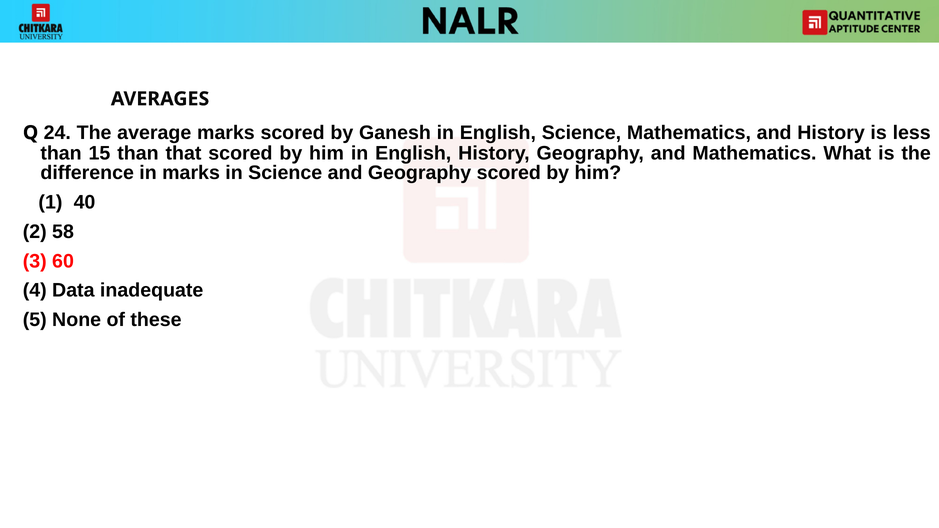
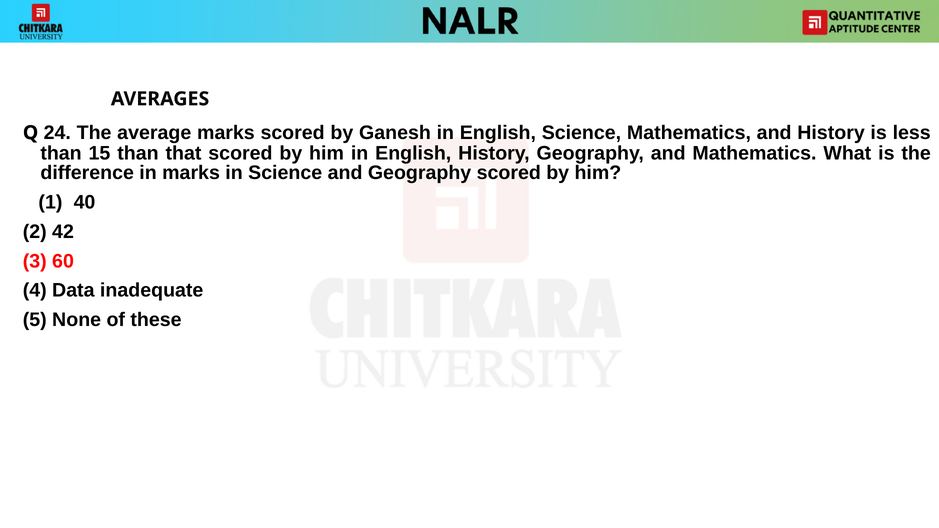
58: 58 -> 42 (63, 232)
